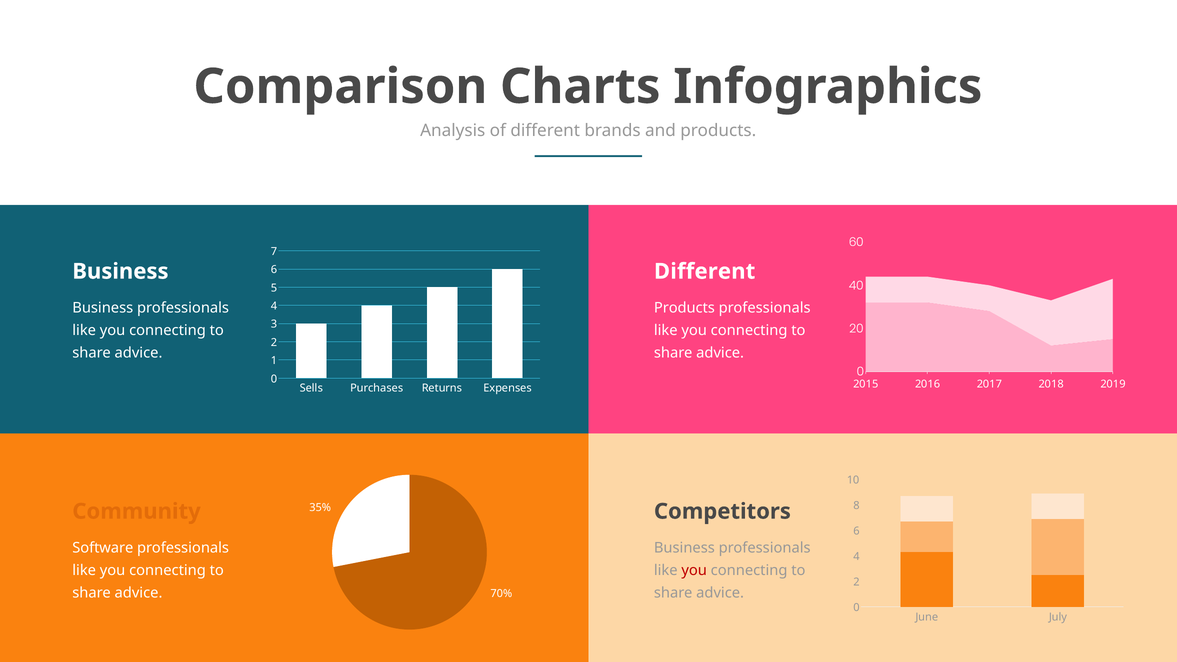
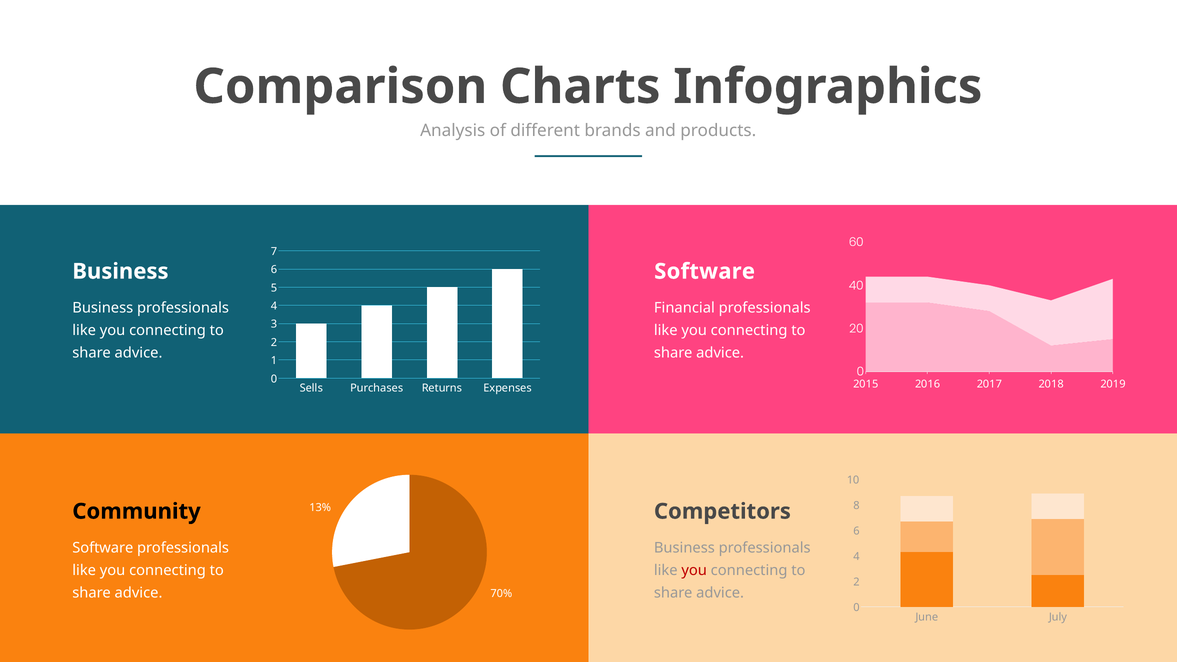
Different: Different -> Software (705, 271)
Products: Products -> Financial (684, 308)
35%: 35% -> 13% (320, 508)
Community colour: orange -> black (137, 511)
